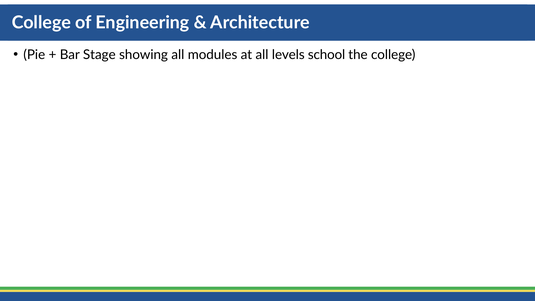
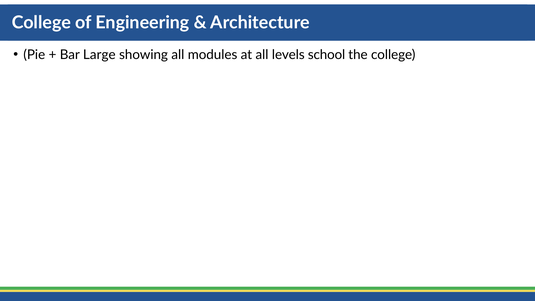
Stage: Stage -> Large (99, 55)
